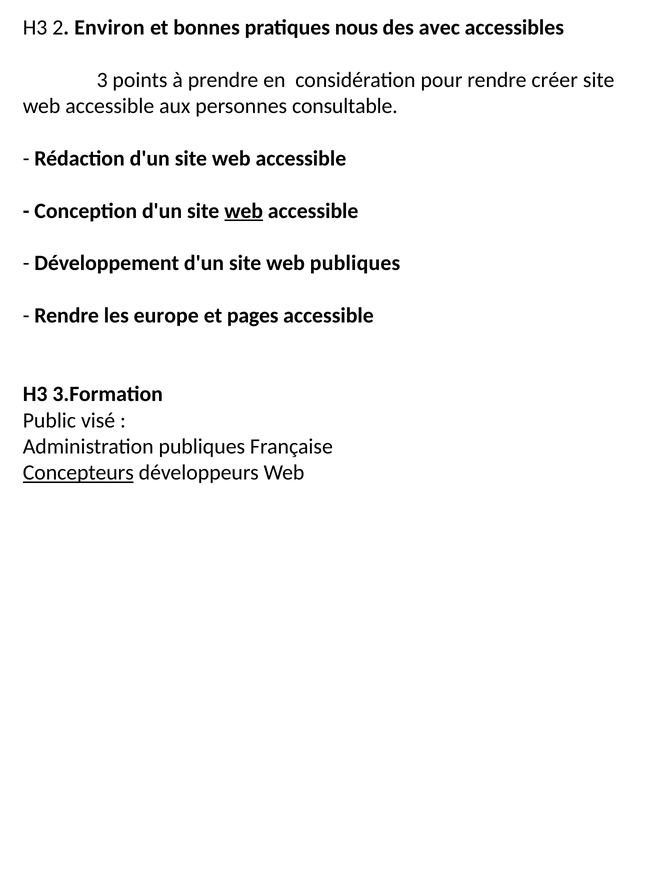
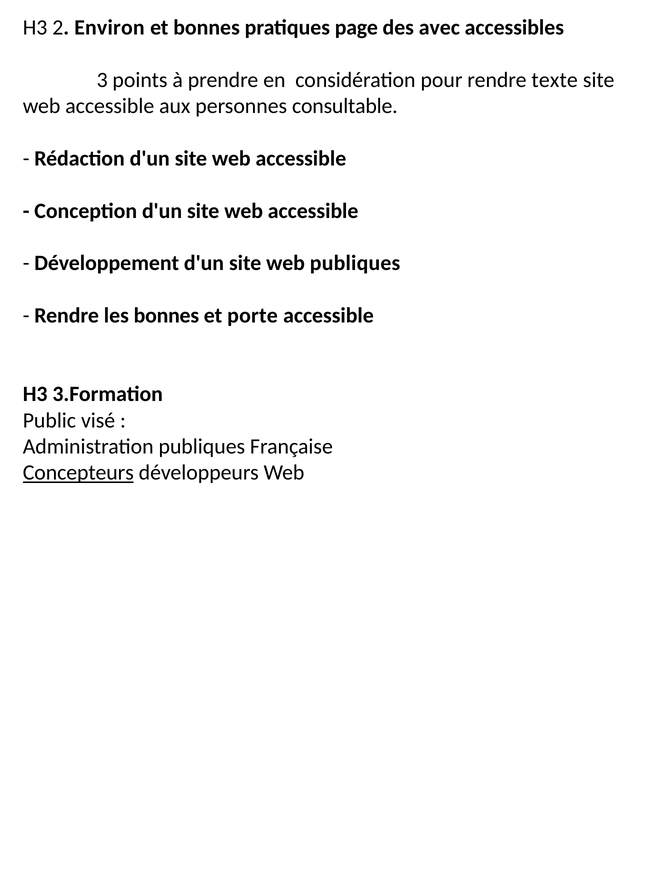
nous: nous -> page (356, 27)
créer: créer -> texte (555, 80)
web underline: present -> none (244, 211)
les europe: europe -> bonnes (166, 315)
pages: pages -> porte (252, 315)
